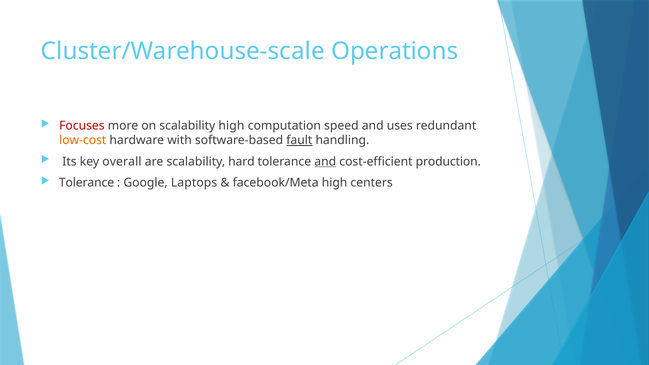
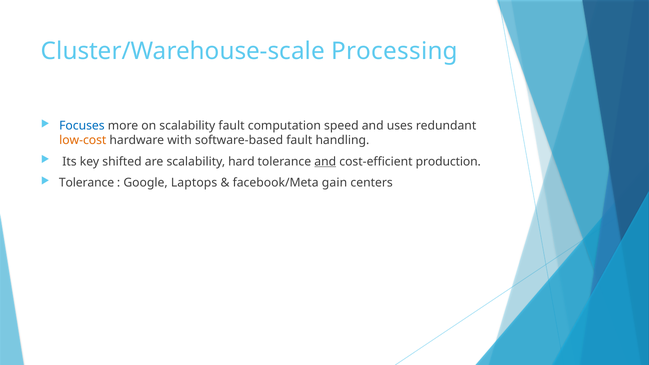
Operations: Operations -> Processing (394, 51)
Focuses colour: red -> blue (82, 126)
scalability high: high -> fault (232, 126)
fault underline: present -> none (299, 140)
overall: overall -> shifted (122, 162)
facebook/Meta high: high -> gain (335, 183)
